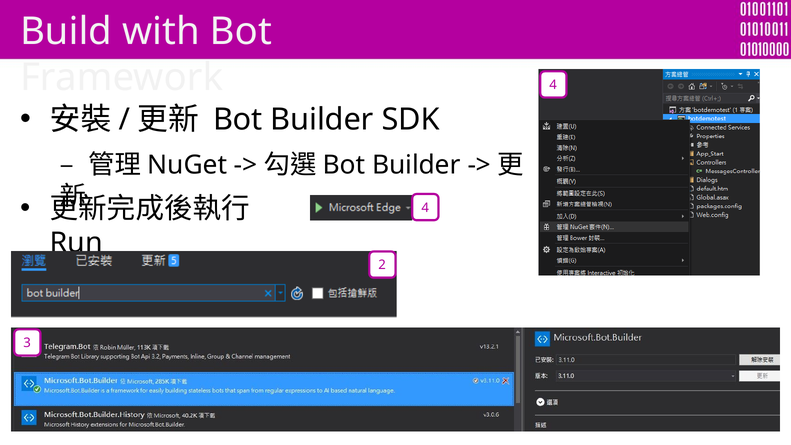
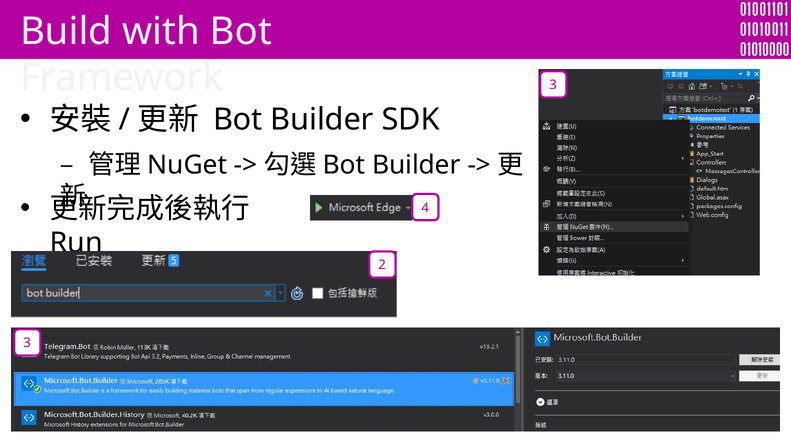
Framework 4: 4 -> 3 (553, 85)
